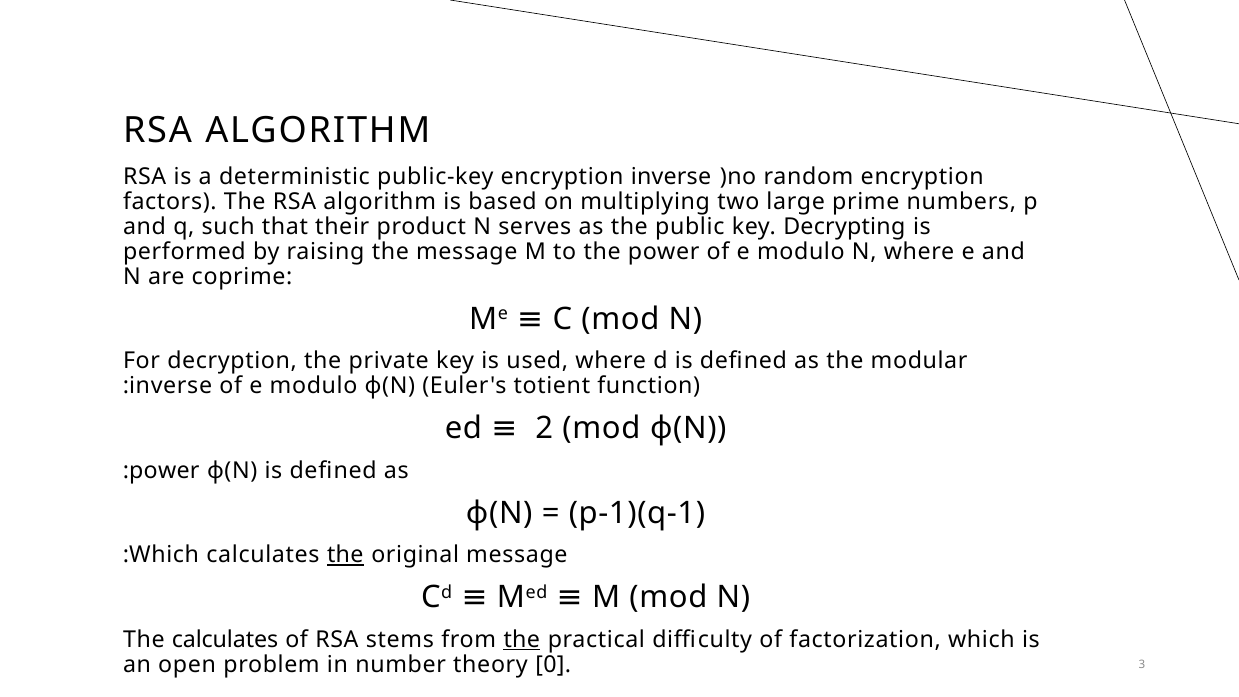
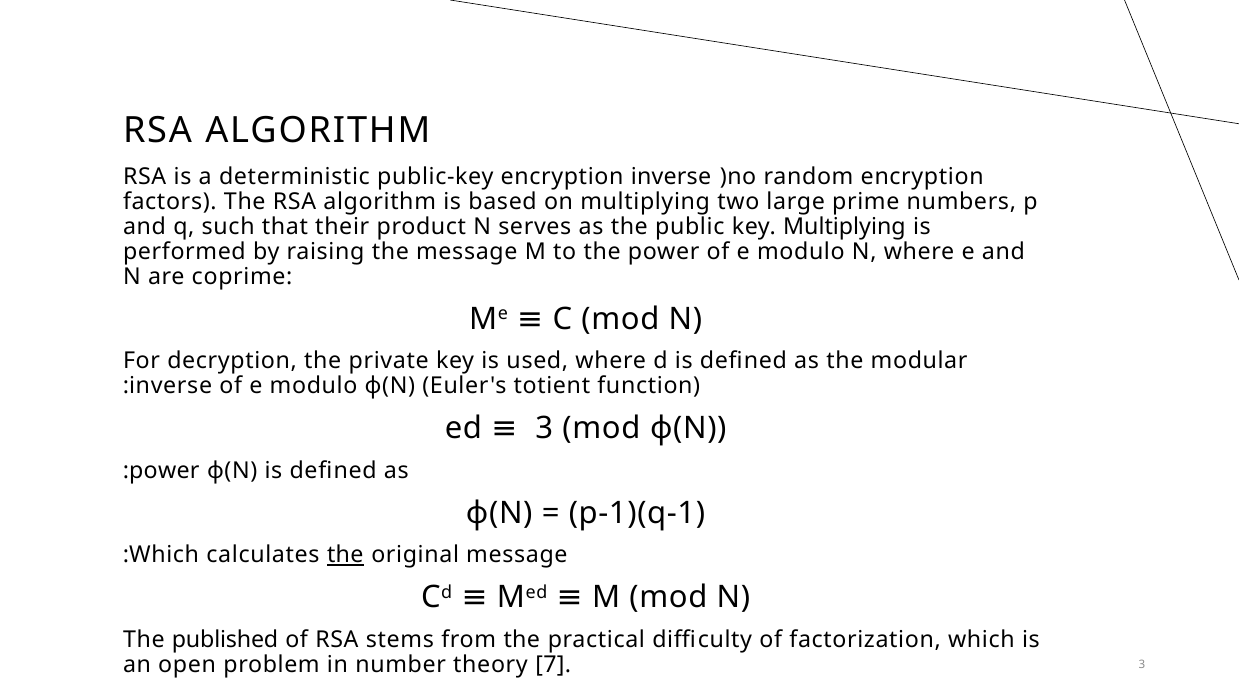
key Decrypting: Decrypting -> Multiplying (844, 227)
ed 2: 2 -> 3 (544, 428)
The calculates: calculates -> published (225, 639)
the underline: present -> none (522, 639)
0: 0 -> 7 (553, 664)
